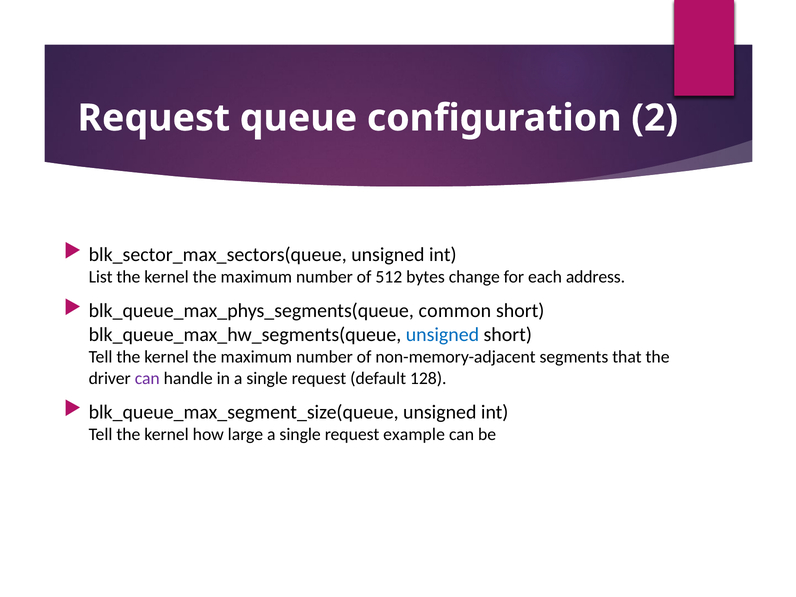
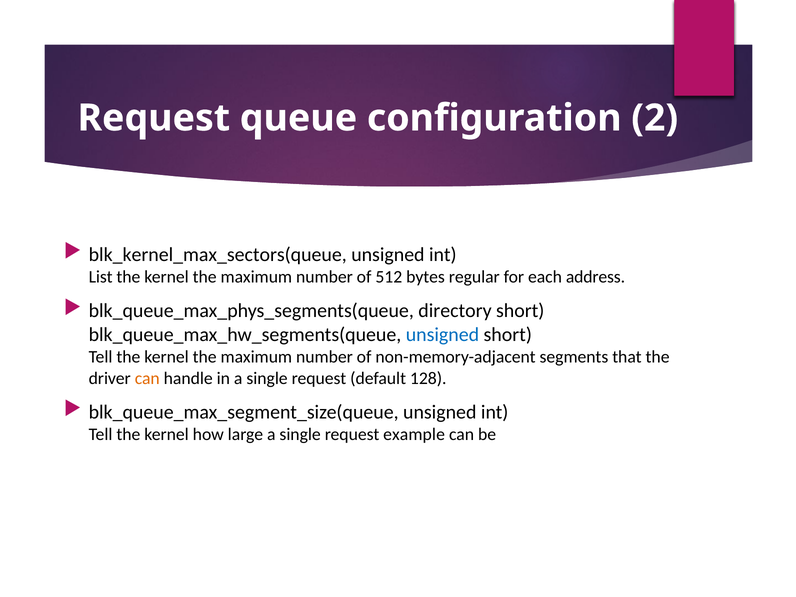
blk_sector_max_sectors(queue: blk_sector_max_sectors(queue -> blk_kernel_max_sectors(queue (218, 255)
change: change -> regular (474, 277)
common: common -> directory (455, 311)
can colour: purple -> orange (147, 378)
